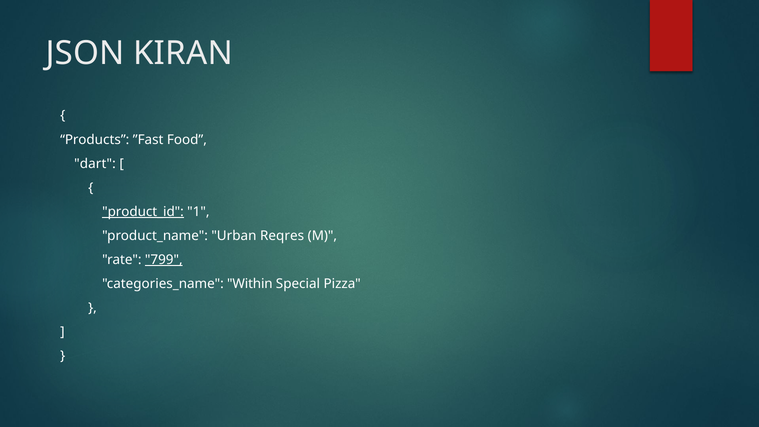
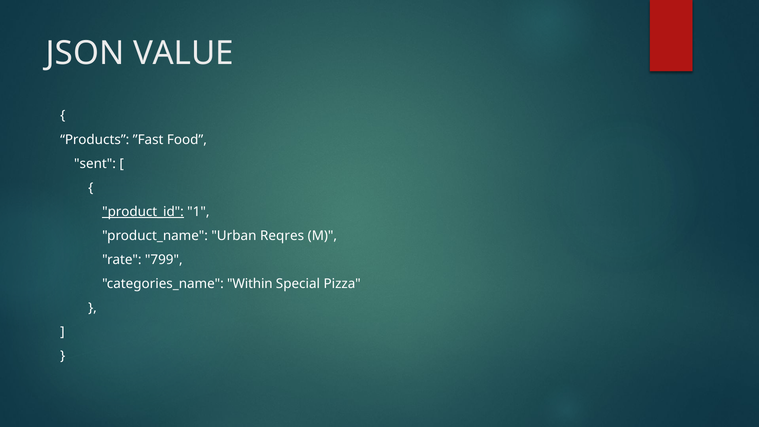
KIRAN: KIRAN -> VALUE (183, 53)
dart: dart -> sent (95, 164)
799 underline: present -> none (164, 260)
